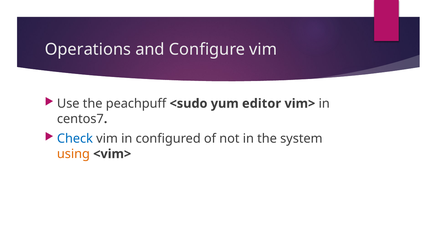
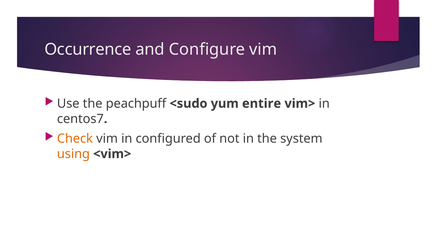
Operations: Operations -> Occurrence (88, 49)
editor: editor -> entire (262, 103)
Check colour: blue -> orange (75, 139)
